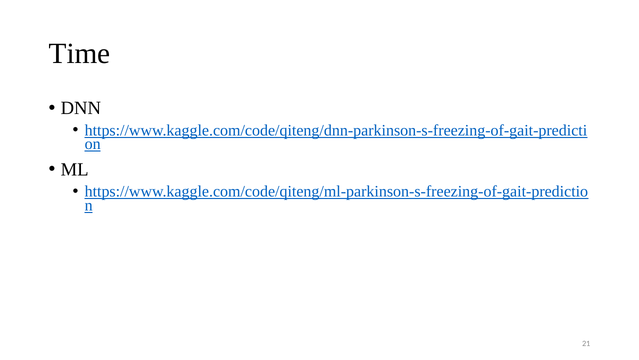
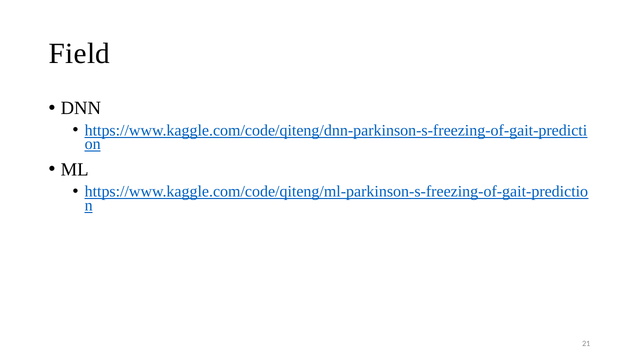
Time: Time -> Field (79, 54)
